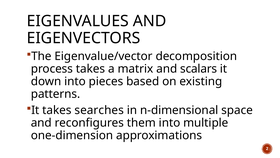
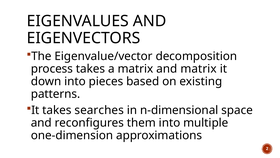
and scalars: scalars -> matrix (199, 69)
